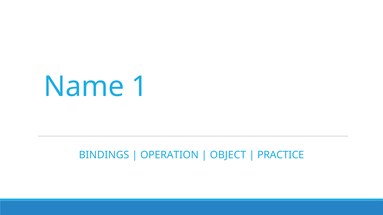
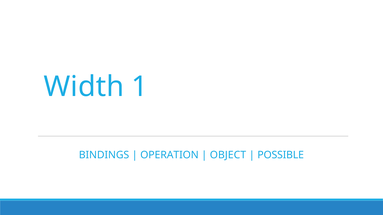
Name: Name -> Width (84, 87)
PRACTICE: PRACTICE -> POSSIBLE (281, 155)
